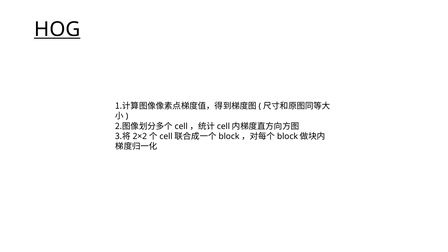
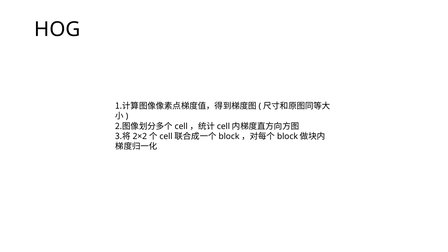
HOG underline: present -> none (57, 29)
